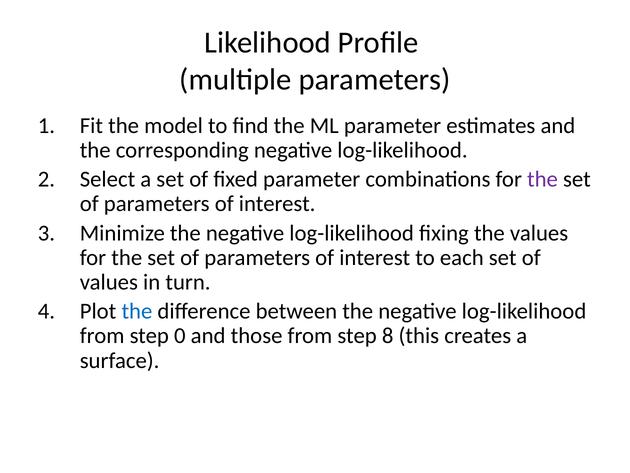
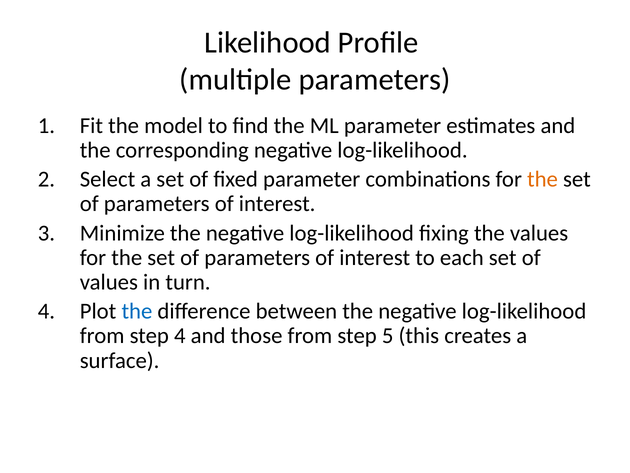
the colour: purple -> orange (543, 179)
step 0: 0 -> 4 (180, 336)
8: 8 -> 5 (388, 336)
